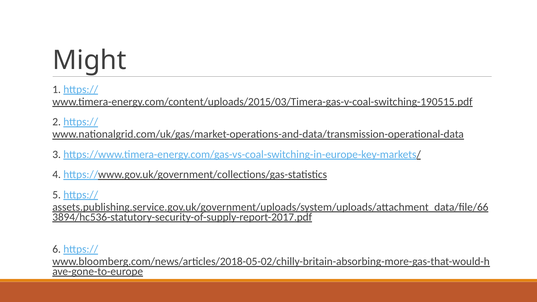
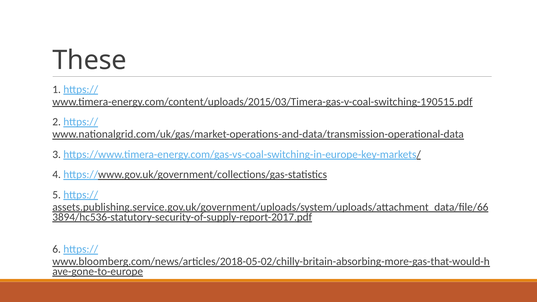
Might: Might -> These (90, 60)
